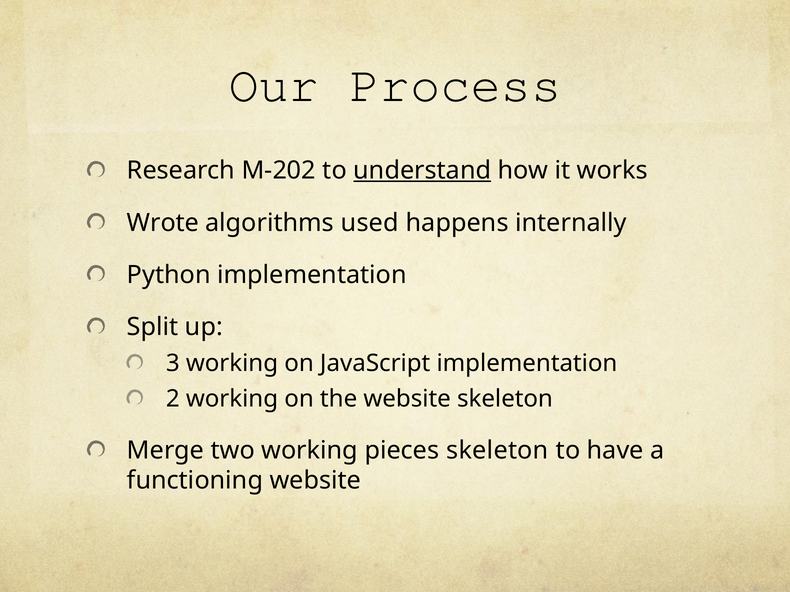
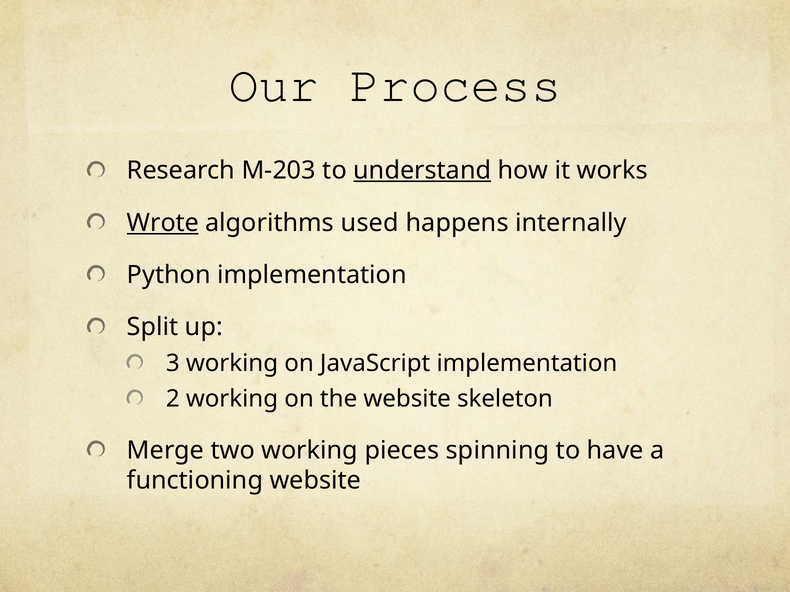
M-202: M-202 -> M-203 (279, 171)
Wrote underline: none -> present (163, 223)
pieces skeleton: skeleton -> spinning (497, 451)
